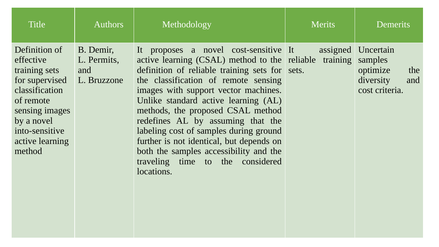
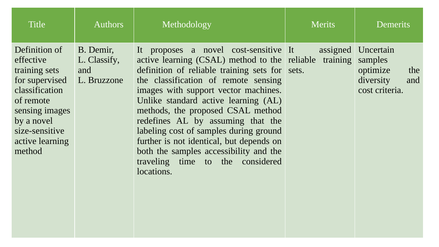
Permits: Permits -> Classify (104, 60)
into-sensitive: into-sensitive -> size-sensitive (39, 131)
